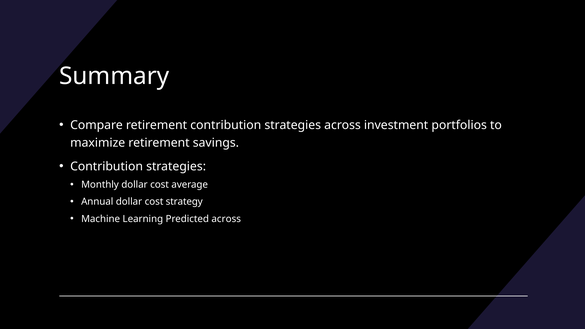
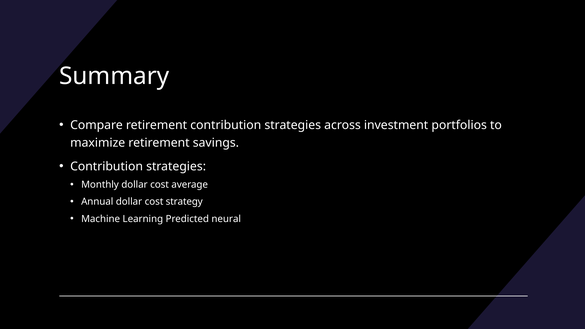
Predicted across: across -> neural (226, 219)
